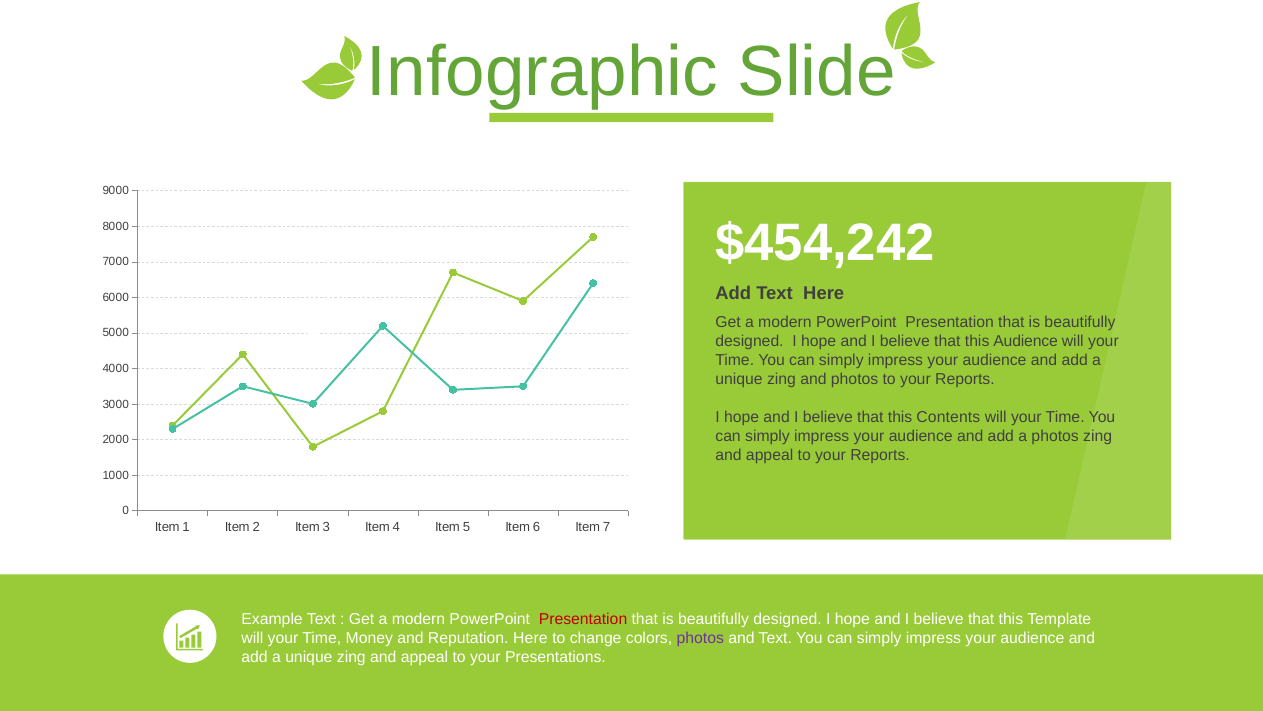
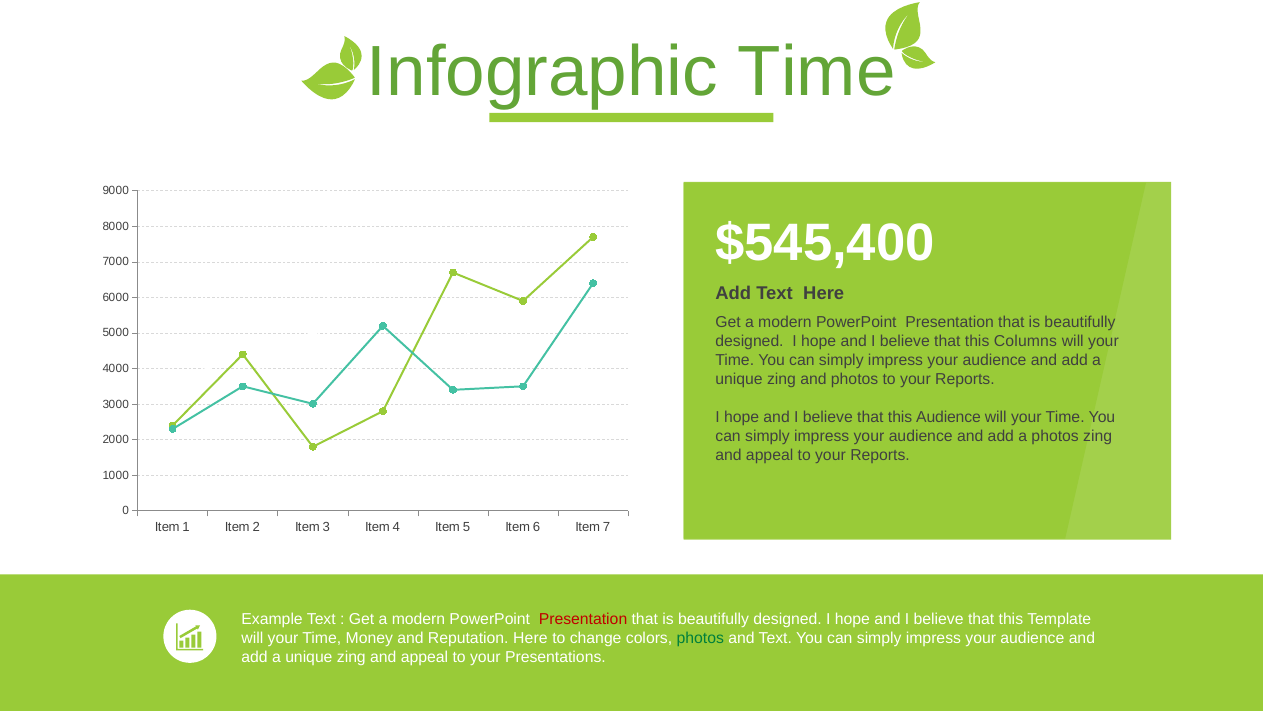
Infographic Slide: Slide -> Time (817, 72)
$454,242: $454,242 -> $545,400 (825, 243)
this Audience: Audience -> Columns (1025, 341)
this Contents: Contents -> Audience (949, 417)
photos colour: purple -> green (700, 637)
